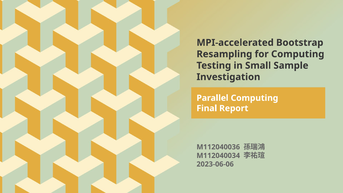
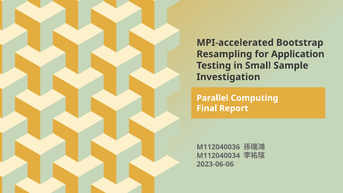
for Computing: Computing -> Application (298, 54)
